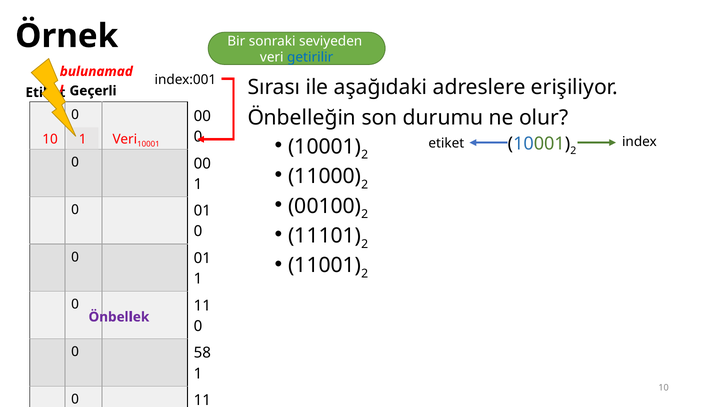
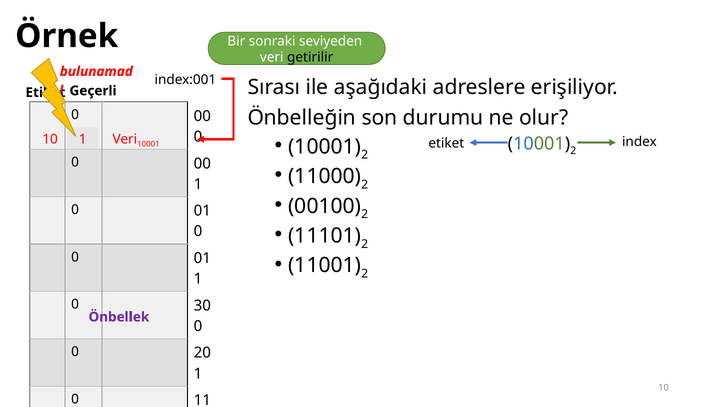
getirilir colour: blue -> black (310, 57)
11: 11 -> 30 (202, 306)
58: 58 -> 20 (202, 353)
